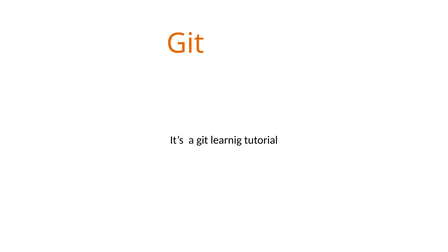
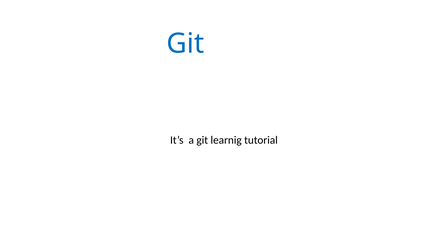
Git colour: orange -> blue (185, 43)
